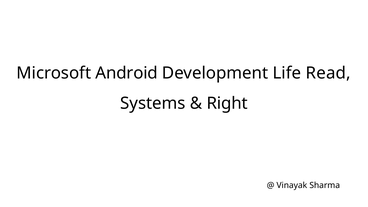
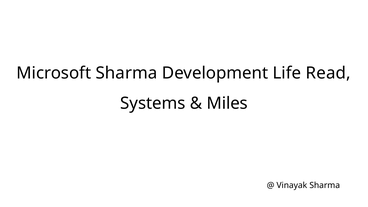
Microsoft Android: Android -> Sharma (126, 73)
Right: Right -> Miles (227, 103)
